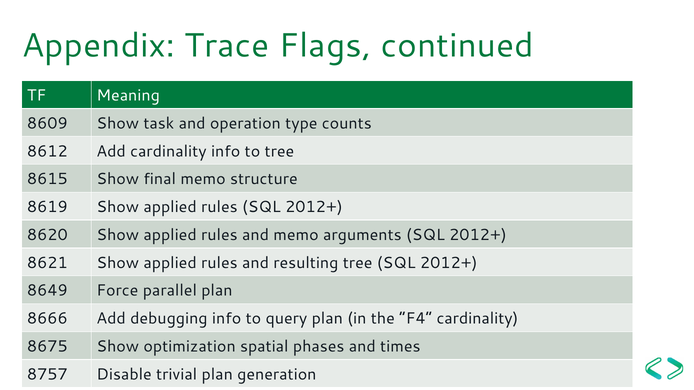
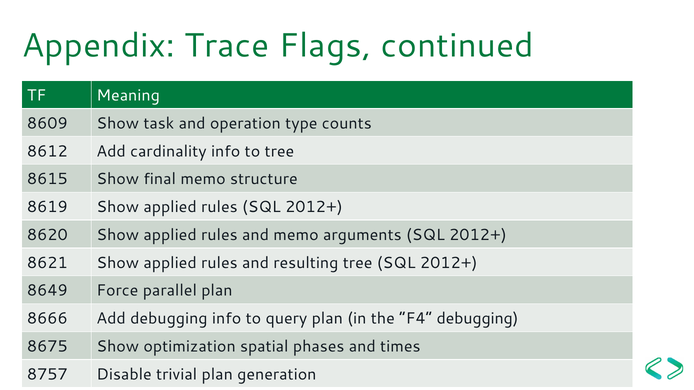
F4 cardinality: cardinality -> debugging (478, 319)
